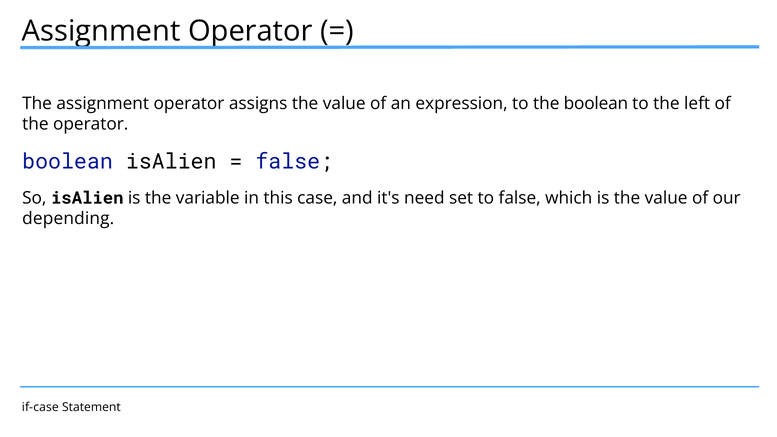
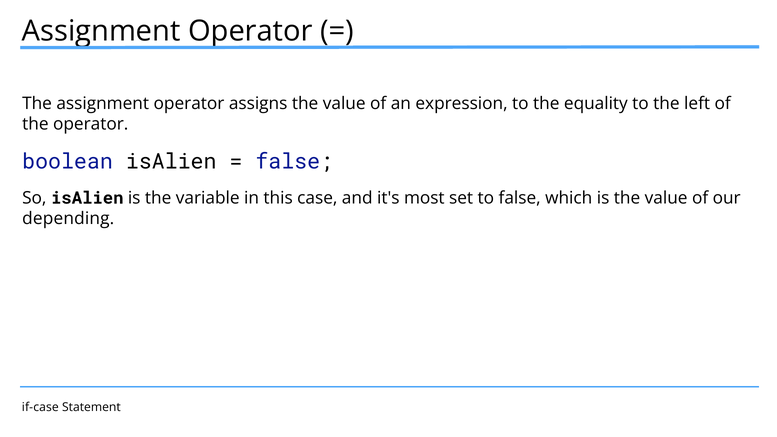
the boolean: boolean -> equality (596, 104)
need: need -> most (424, 198)
